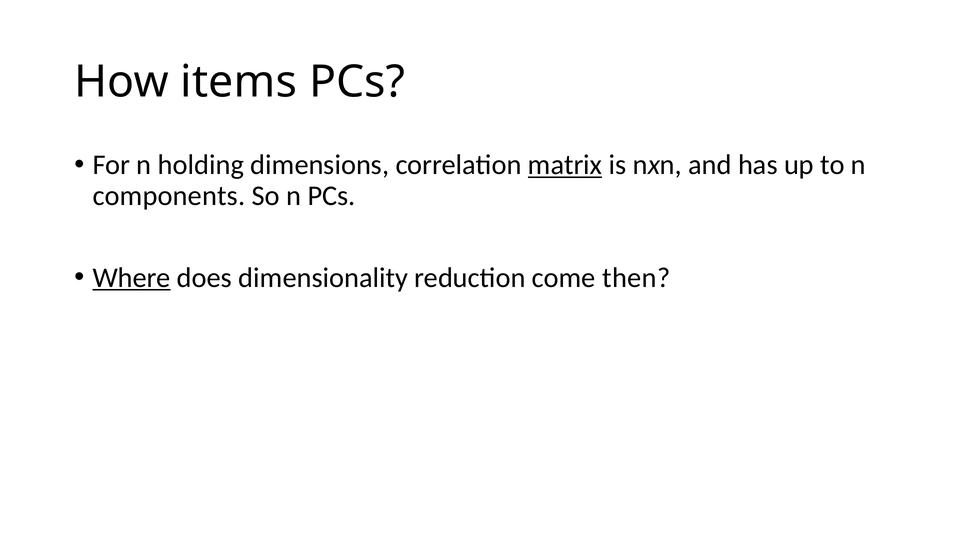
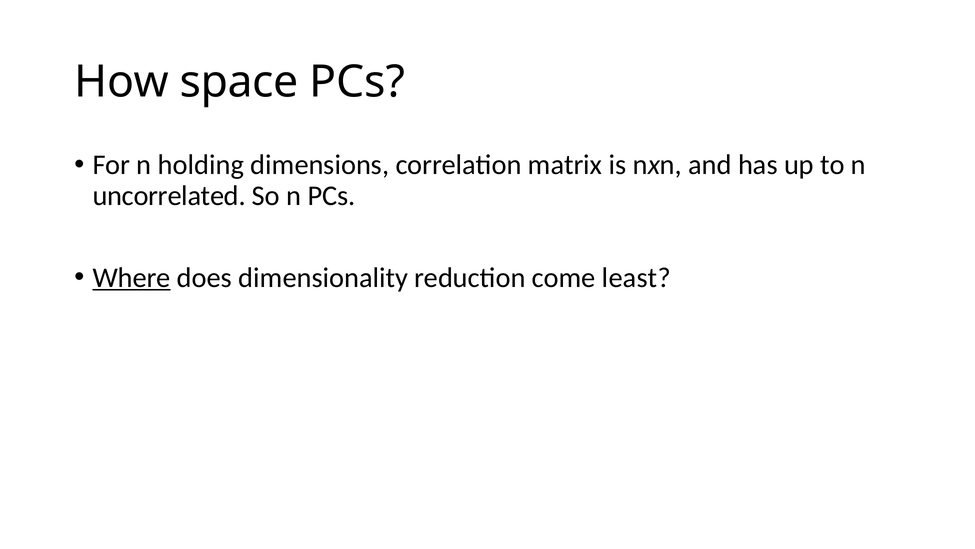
items: items -> space (239, 82)
matrix underline: present -> none (565, 165)
components: components -> uncorrelated (169, 196)
then: then -> least (636, 277)
